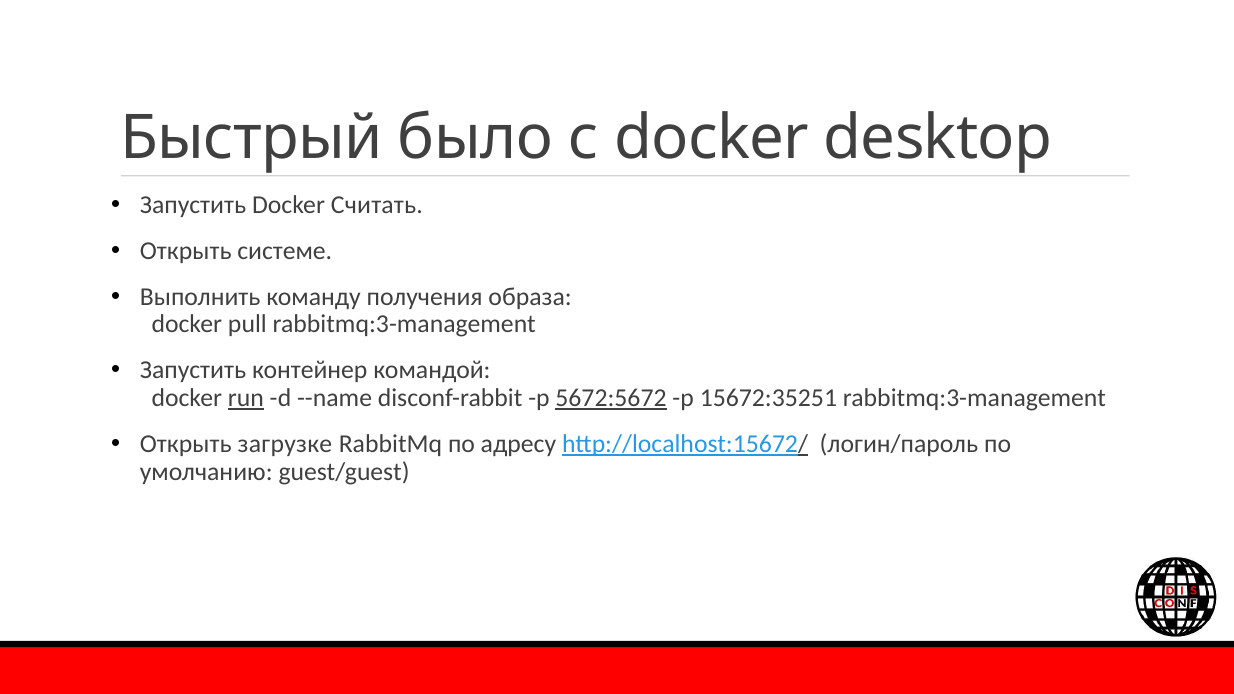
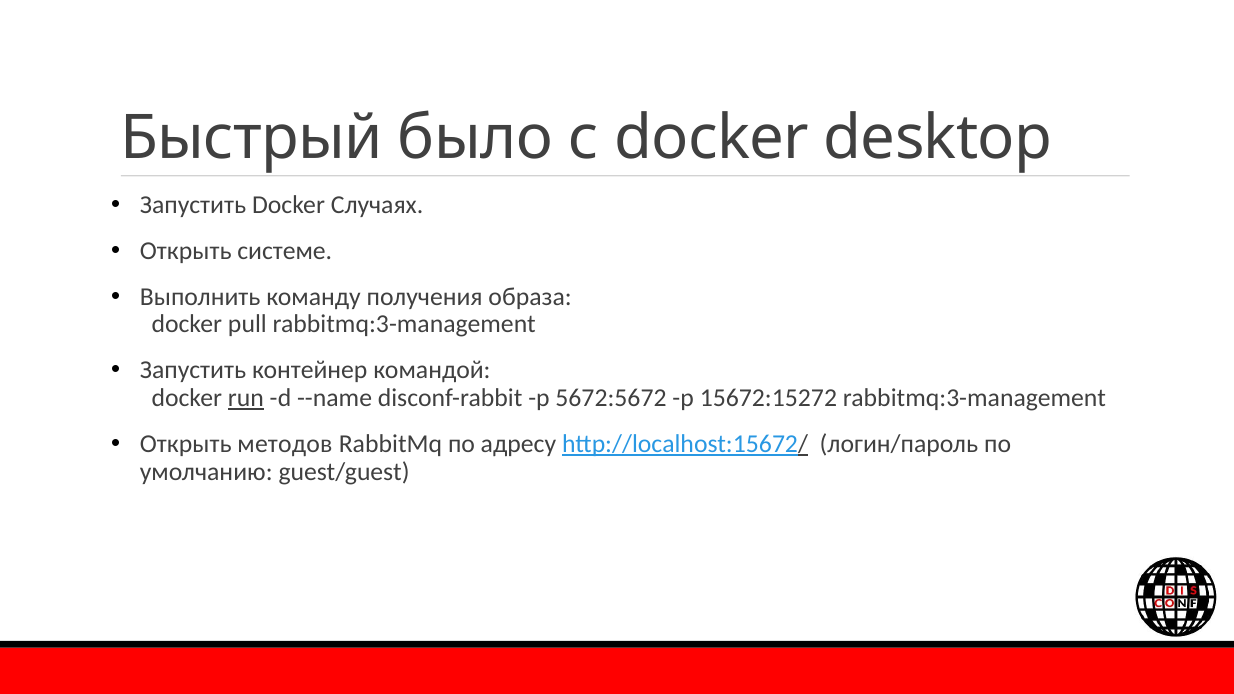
Считать: Считать -> Случаях (377, 205)
5672:5672 underline: present -> none (611, 398)
15672:35251: 15672:35251 -> 15672:15272 (768, 398)
загрузке: загрузке -> методов (285, 444)
